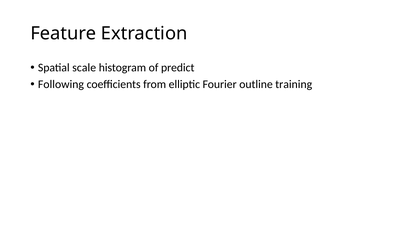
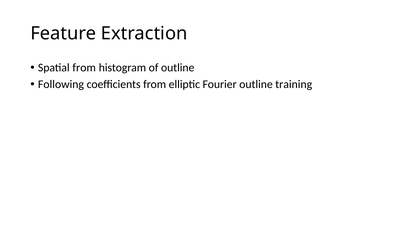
Spatial scale: scale -> from (84, 68)
of predict: predict -> outline (178, 68)
